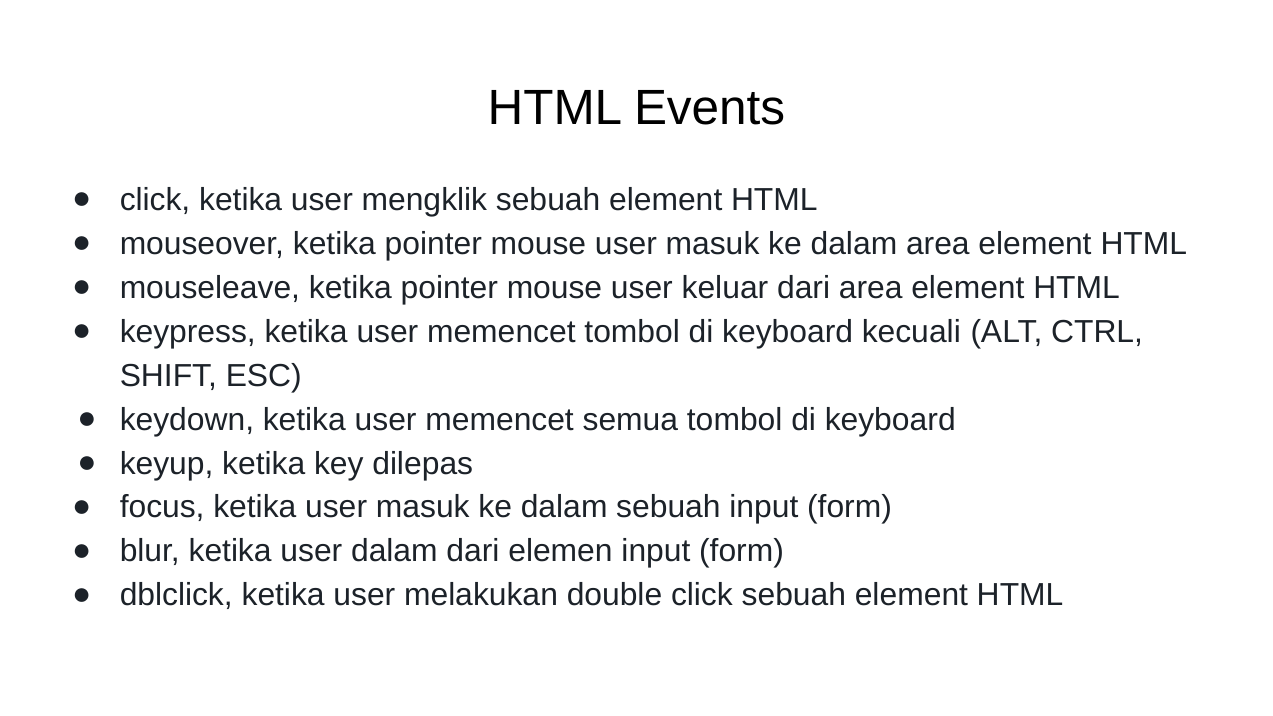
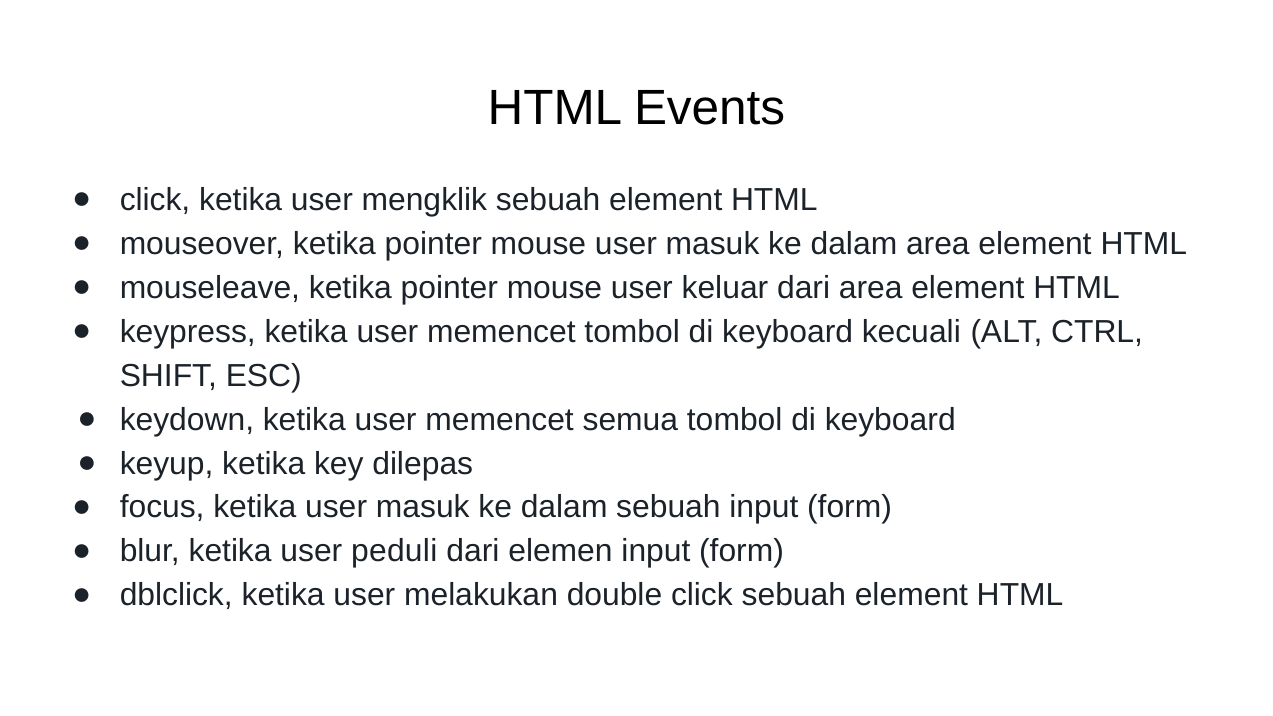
user dalam: dalam -> peduli (394, 551)
